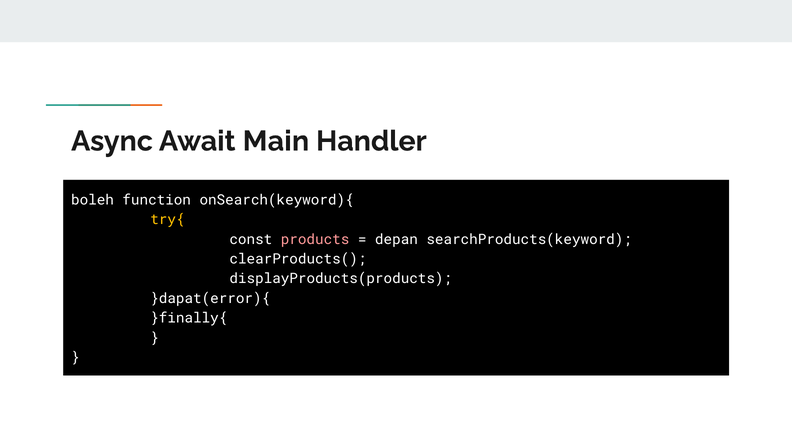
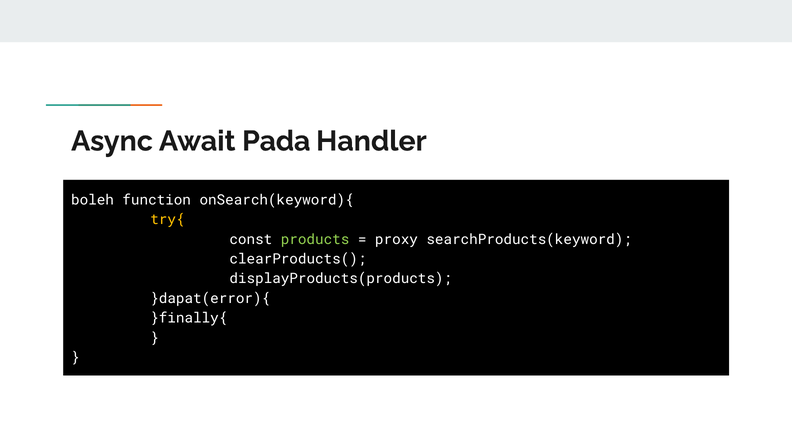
Main: Main -> Pada (276, 141)
products colour: pink -> light green (315, 240)
depan: depan -> proxy (396, 240)
